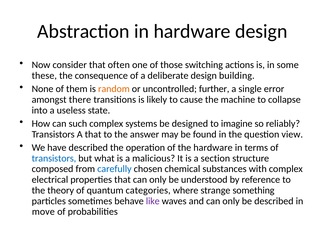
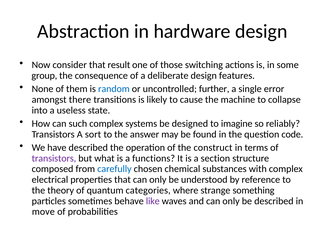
often: often -> result (119, 65)
these: these -> group (44, 76)
building: building -> features (237, 76)
random colour: orange -> blue (114, 89)
A that: that -> sort (93, 135)
view: view -> code (292, 135)
the hardware: hardware -> construct (213, 148)
transistors colour: blue -> purple (54, 159)
malicious: malicious -> functions (154, 159)
